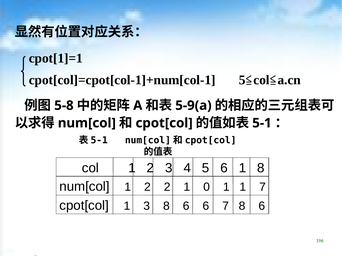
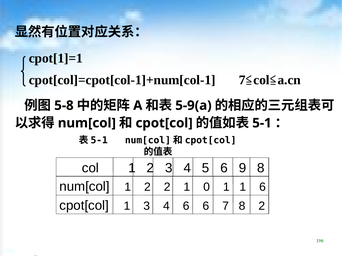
cpot[col]=cpot[col-1]+num[col-1 5: 5 -> 7 (242, 80)
6 1: 1 -> 9 (242, 168)
1 7: 7 -> 6 (263, 187)
1 3 8: 8 -> 4 (166, 206)
7 8 6: 6 -> 2 (262, 206)
